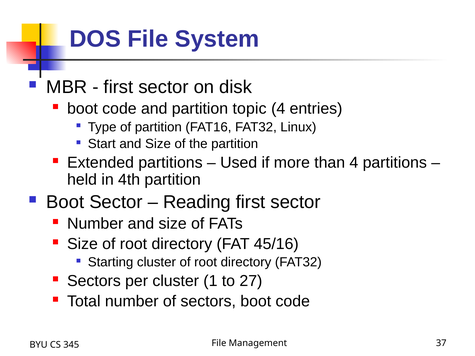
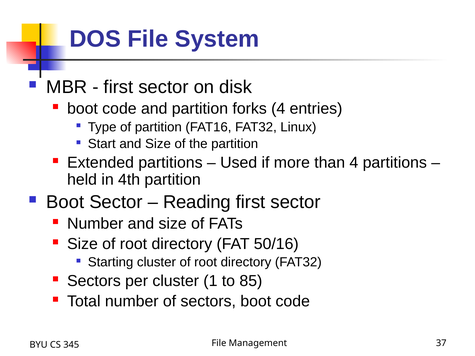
topic: topic -> forks (250, 109)
45/16: 45/16 -> 50/16 (276, 244)
27: 27 -> 85 (251, 281)
